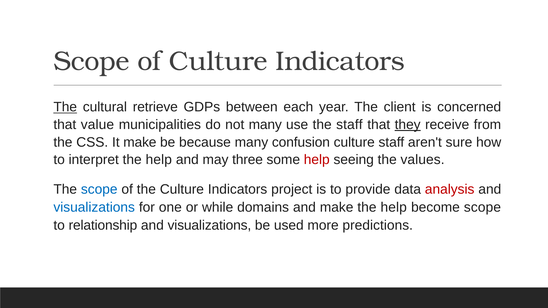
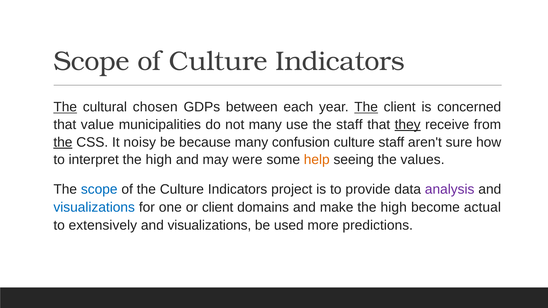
retrieve: retrieve -> chosen (155, 107)
The underline: none -> present (366, 107)
the underline: none -> present (63, 142)
It make: make -> noisy (140, 142)
interpret the help: help -> high (159, 160)
three: three -> were (247, 160)
help colour: red -> orange (317, 160)
analysis colour: red -> purple (450, 189)
or while: while -> client (218, 207)
make the help: help -> high (394, 207)
become scope: scope -> actual (482, 207)
relationship: relationship -> extensively (103, 226)
